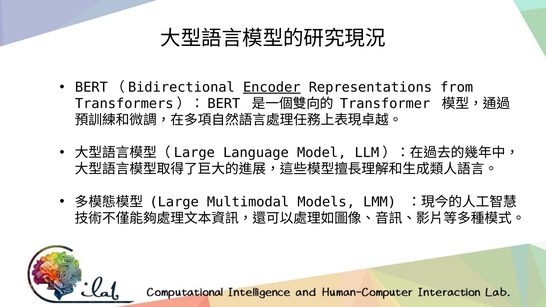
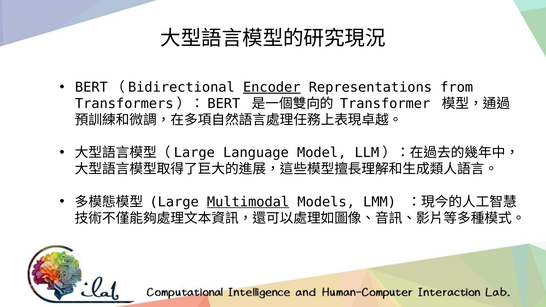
Multimodal underline: none -> present (248, 202)
